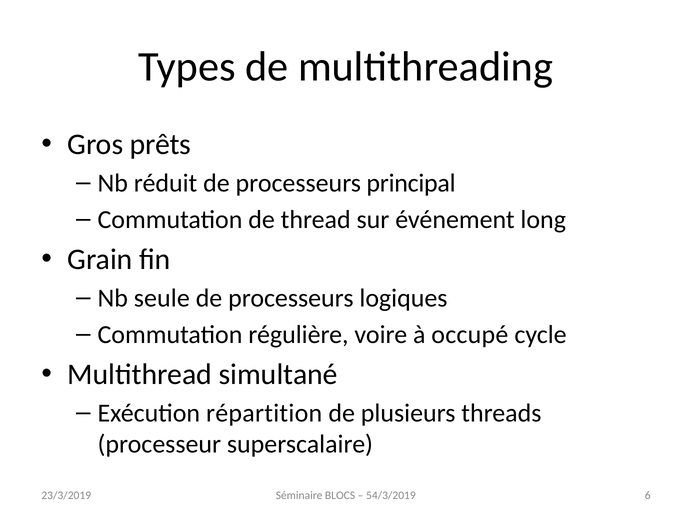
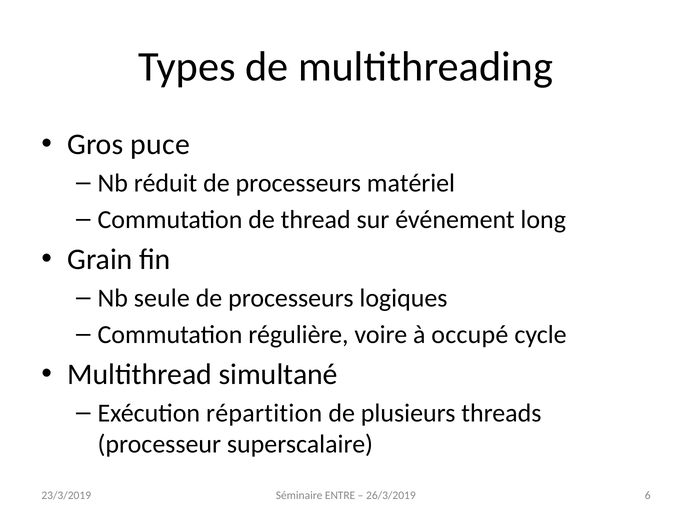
prêts: prêts -> puce (160, 144)
principal: principal -> matériel (411, 183)
BLOCS: BLOCS -> ENTRE (340, 496)
54/3/2019: 54/3/2019 -> 26/3/2019 (391, 496)
